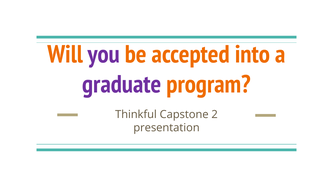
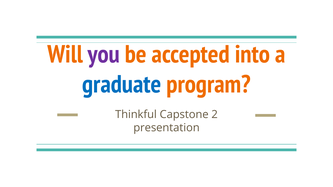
graduate colour: purple -> blue (122, 84)
